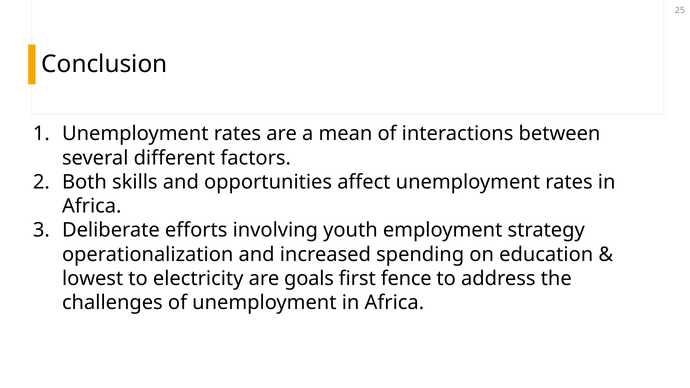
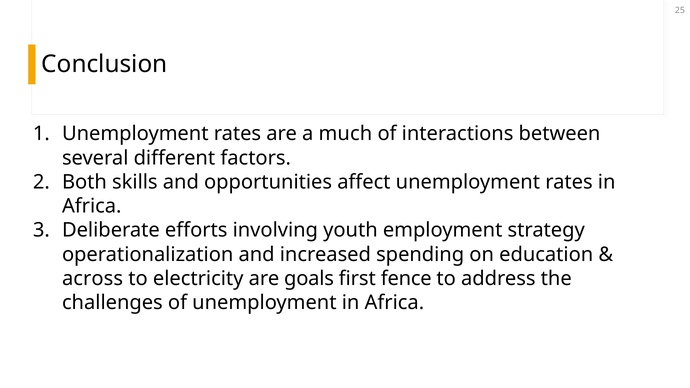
mean: mean -> much (345, 134)
lowest: lowest -> across (93, 279)
